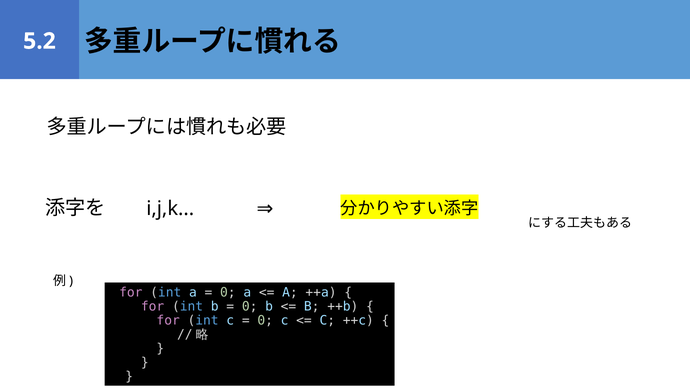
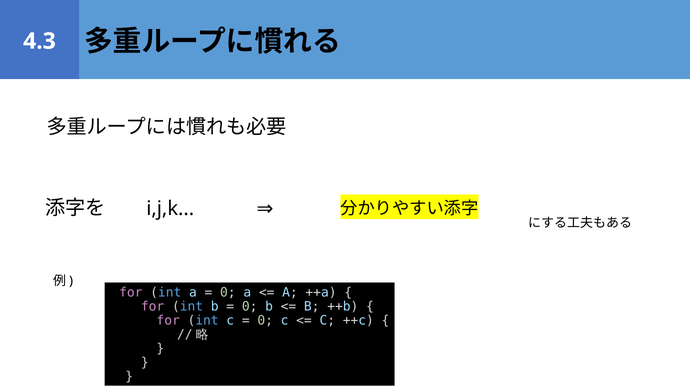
5.2: 5.2 -> 4.3 (39, 41)
